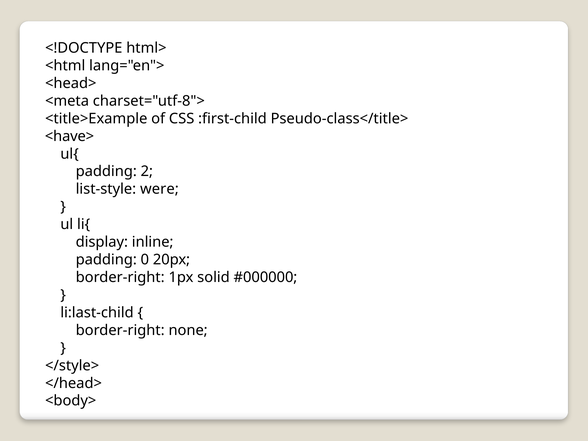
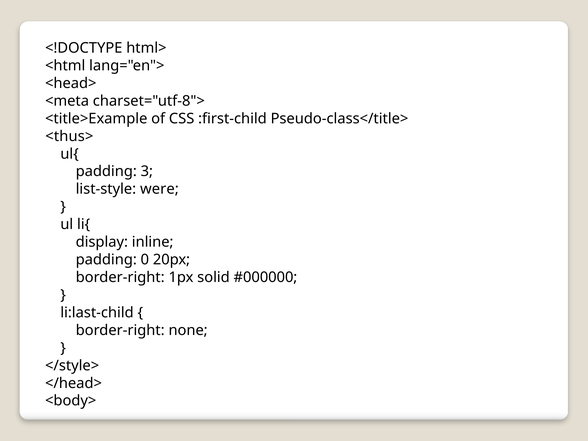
<have>: <have> -> <thus> (69, 136)
2: 2 -> 3 (147, 171)
